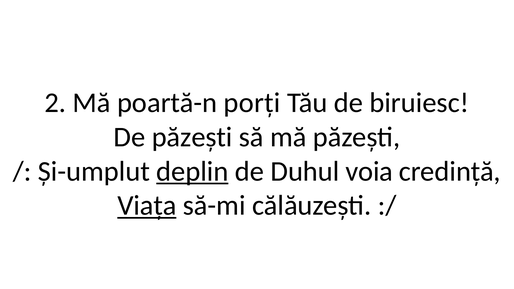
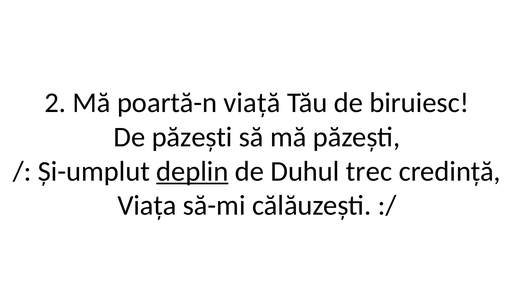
porți: porți -> viață (252, 103)
voia: voia -> trec (369, 171)
Viața underline: present -> none (147, 206)
